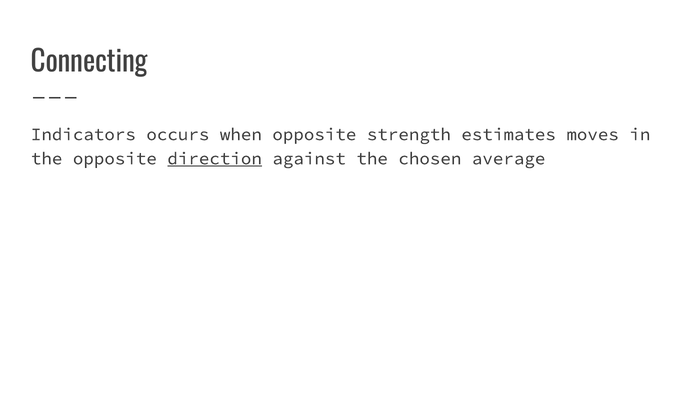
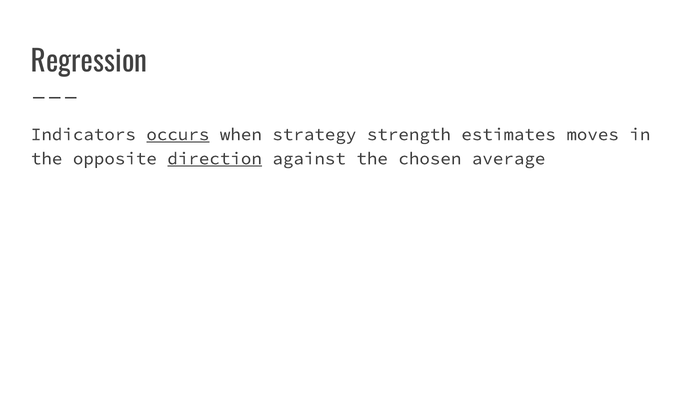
Connecting: Connecting -> Regression (89, 62)
occurs underline: none -> present (178, 134)
when opposite: opposite -> strategy (314, 134)
